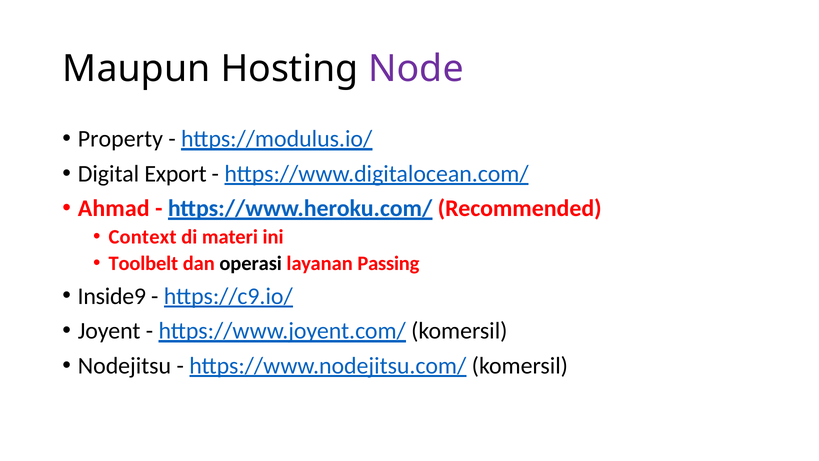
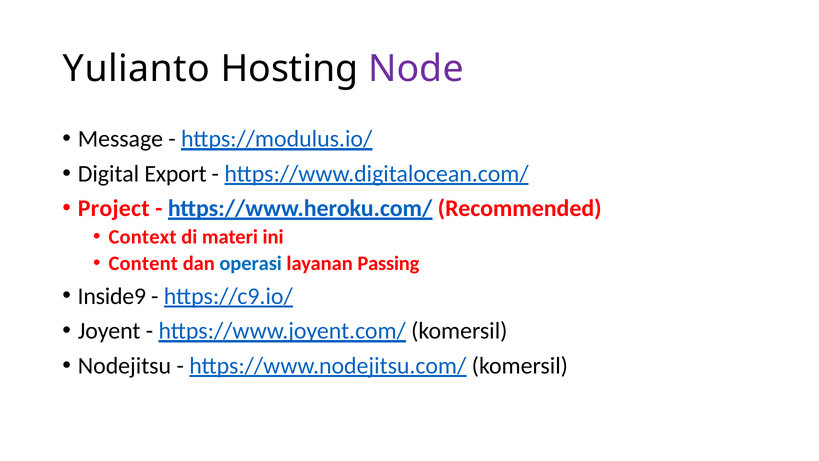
Maupun: Maupun -> Yulianto (136, 69)
Property: Property -> Message (120, 139)
Ahmad: Ahmad -> Project (114, 208)
Toolbelt: Toolbelt -> Content (143, 263)
operasi colour: black -> blue (251, 263)
